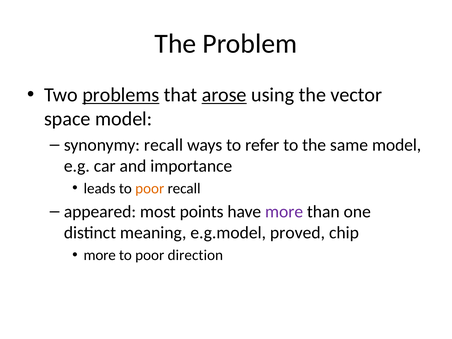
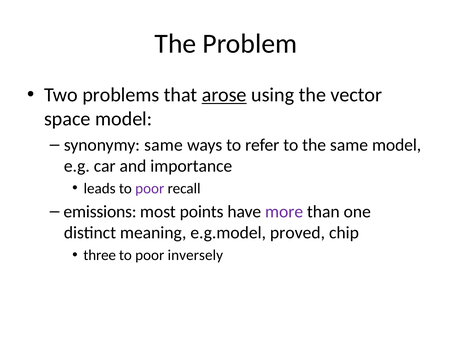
problems underline: present -> none (121, 95)
synonymy recall: recall -> same (163, 145)
poor colour: orange -> purple (150, 188)
appeared: appeared -> emissions (100, 212)
more: more -> three (100, 255)
direction: direction -> inversely (195, 255)
